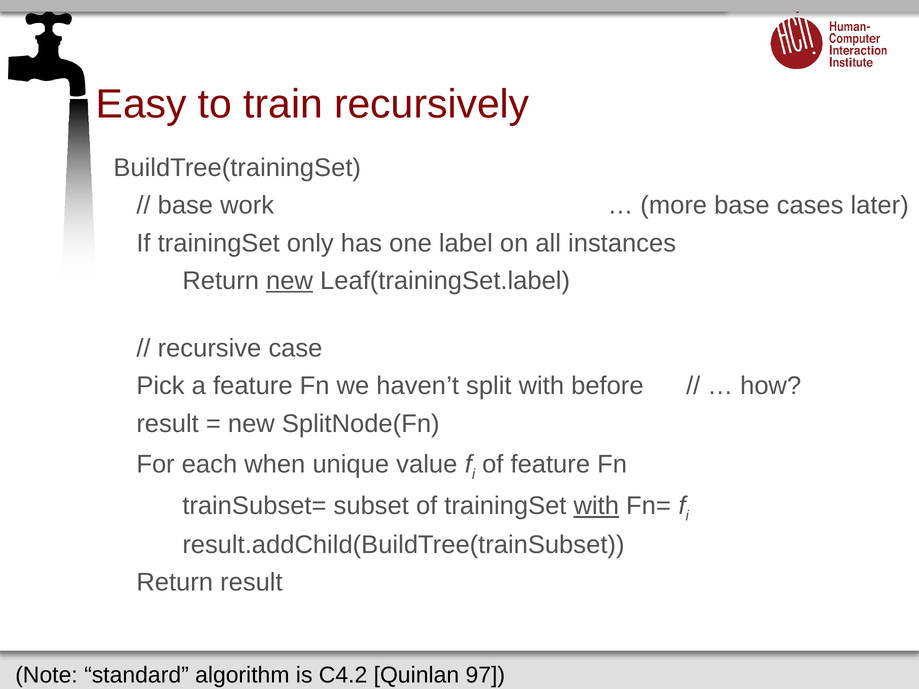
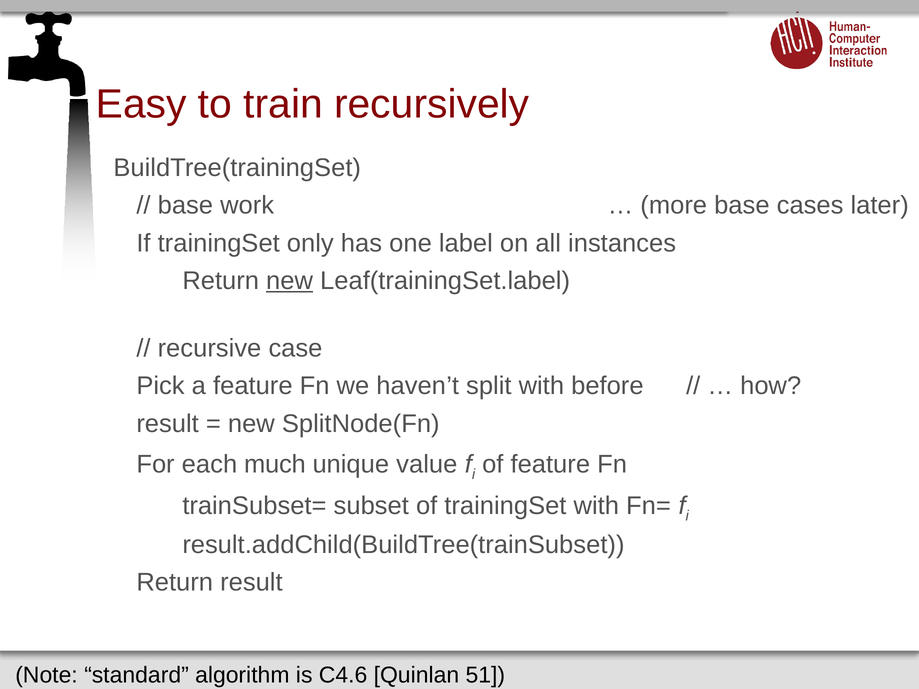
when: when -> much (275, 465)
with underline: present -> none (596, 506)
C4.2: C4.2 -> C4.6 (343, 675)
97: 97 -> 51 (485, 675)
